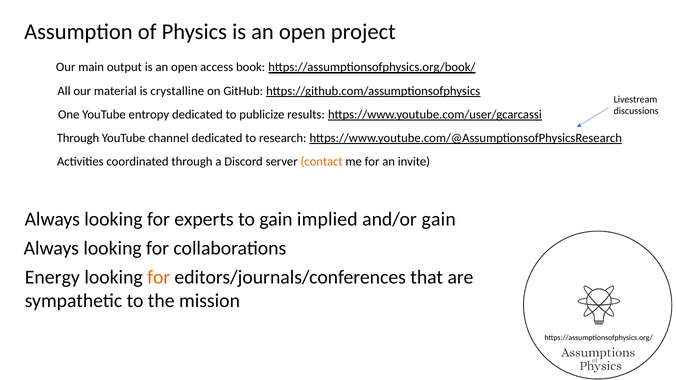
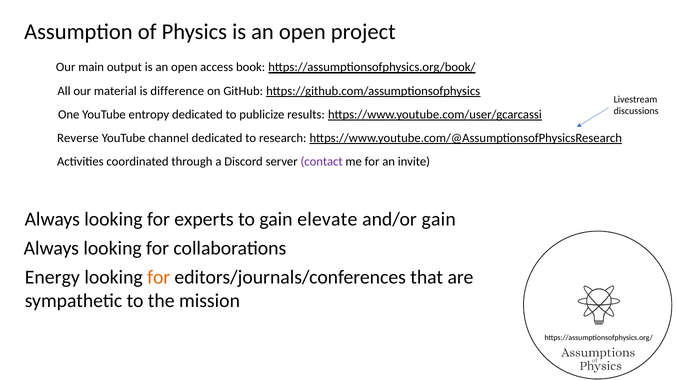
crystalline: crystalline -> difference (177, 91)
Through: Through -> Reverse (78, 138)
contact colour: orange -> purple (322, 162)
implied: implied -> elevate (327, 219)
